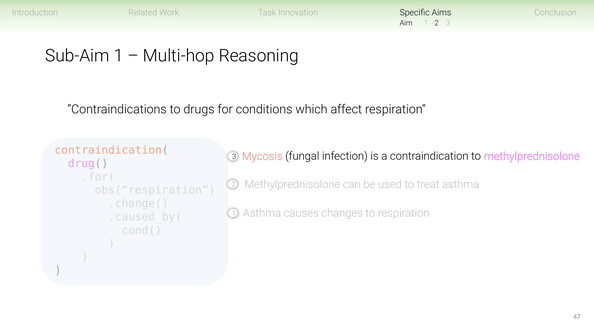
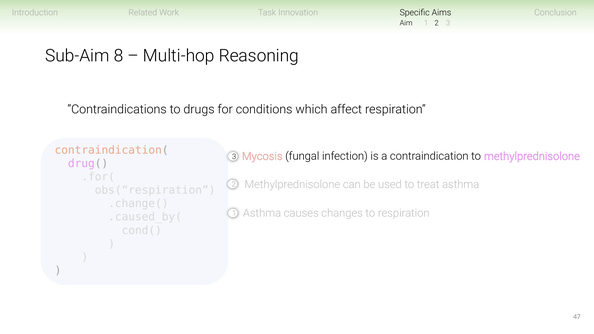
Sub-Aim 1: 1 -> 8 (118, 56)
